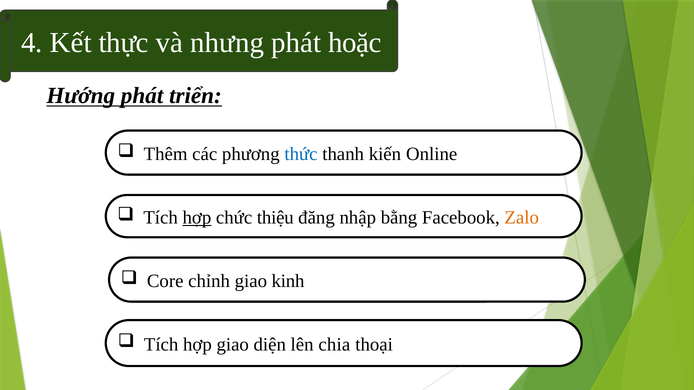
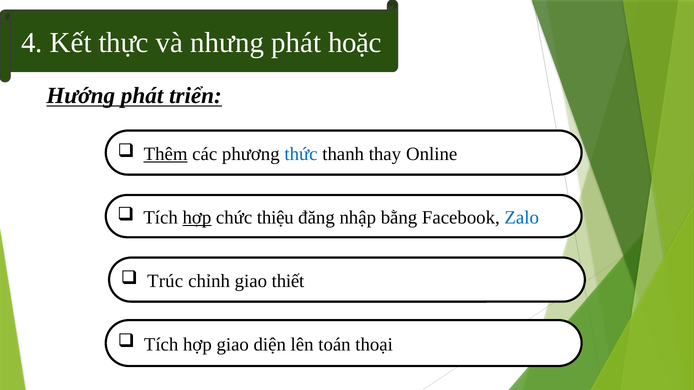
Thêm underline: none -> present (166, 154)
kiến: kiến -> thay (385, 154)
Zalo colour: orange -> blue (522, 218)
Core: Core -> Trúc (165, 281)
kinh: kinh -> thiết (288, 281)
chia: chia -> toán (334, 345)
